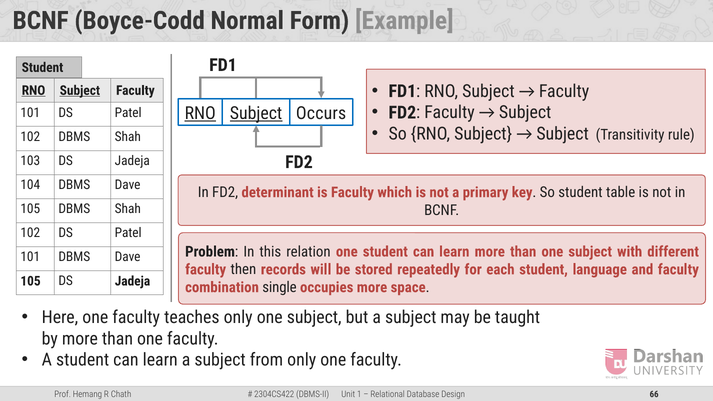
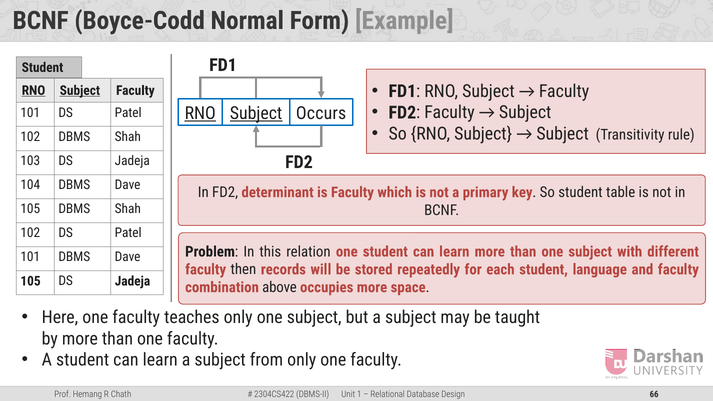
single: single -> above (279, 287)
